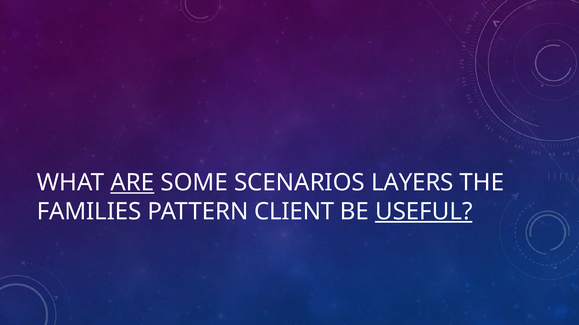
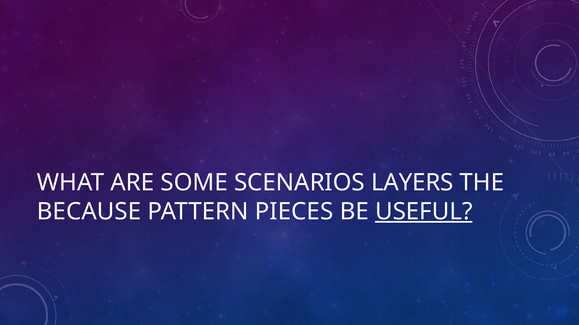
ARE underline: present -> none (132, 183)
FAMILIES: FAMILIES -> BECAUSE (89, 212)
CLIENT: CLIENT -> PIECES (294, 212)
